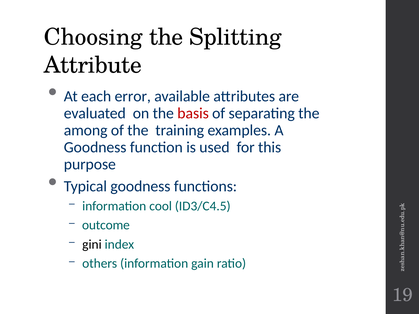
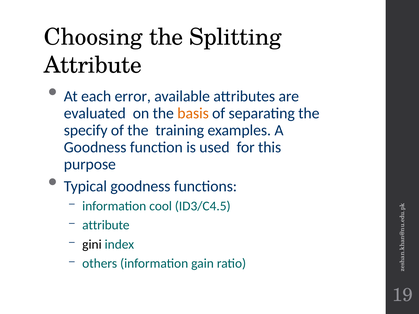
basis colour: red -> orange (193, 113)
among: among -> specify (86, 130)
outcome: outcome -> attribute (106, 225)
